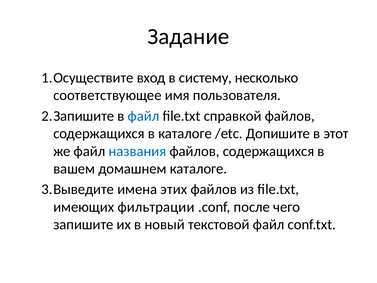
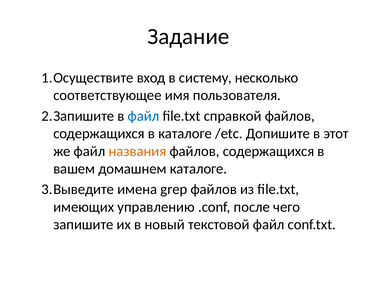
названия colour: blue -> orange (137, 151)
этих: этих -> grep (174, 189)
фильтрации: фильтрации -> управлению (156, 207)
